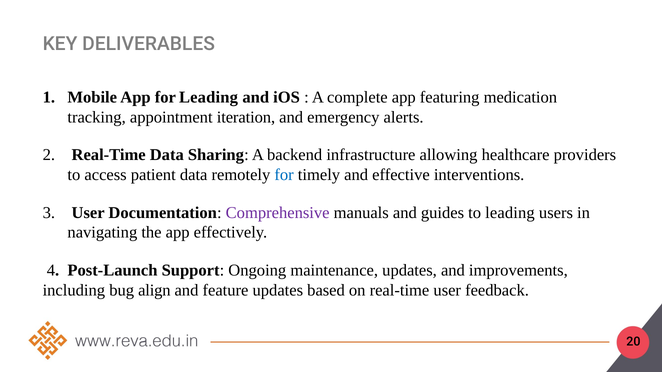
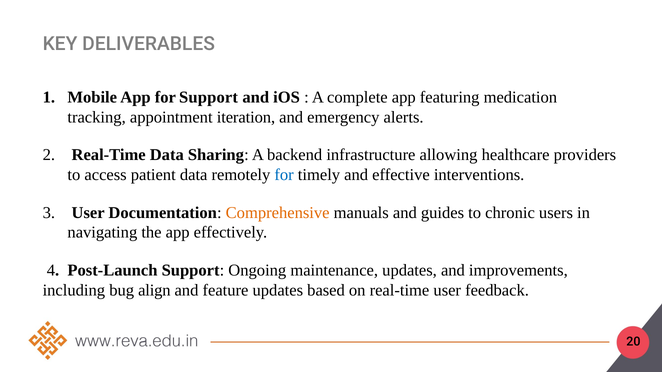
for Leading: Leading -> Support (209, 98)
Comprehensive colour: purple -> orange (278, 213)
to leading: leading -> chronic (510, 213)
